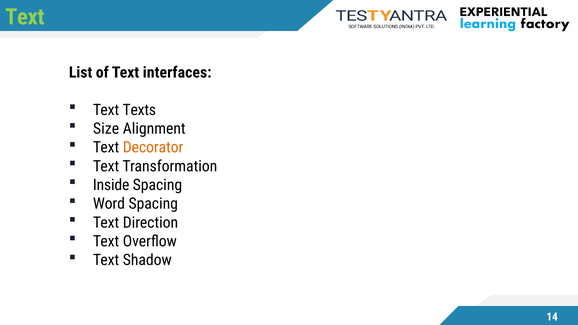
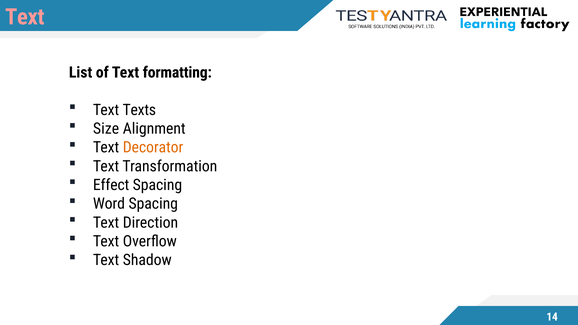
Text colour: light green -> pink (25, 17)
interfaces: interfaces -> formatting (177, 72)
Inside: Inside -> Effect (111, 185)
